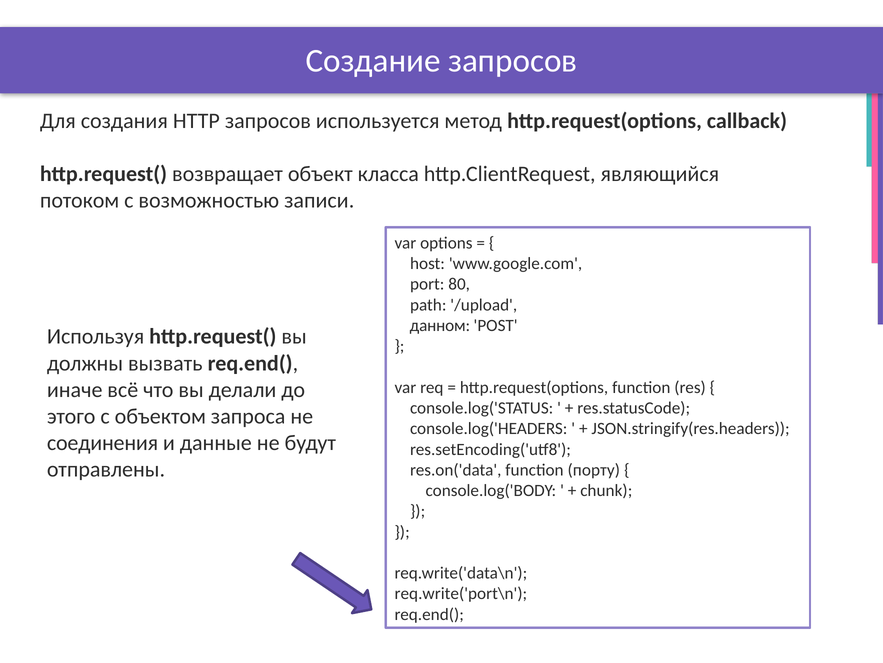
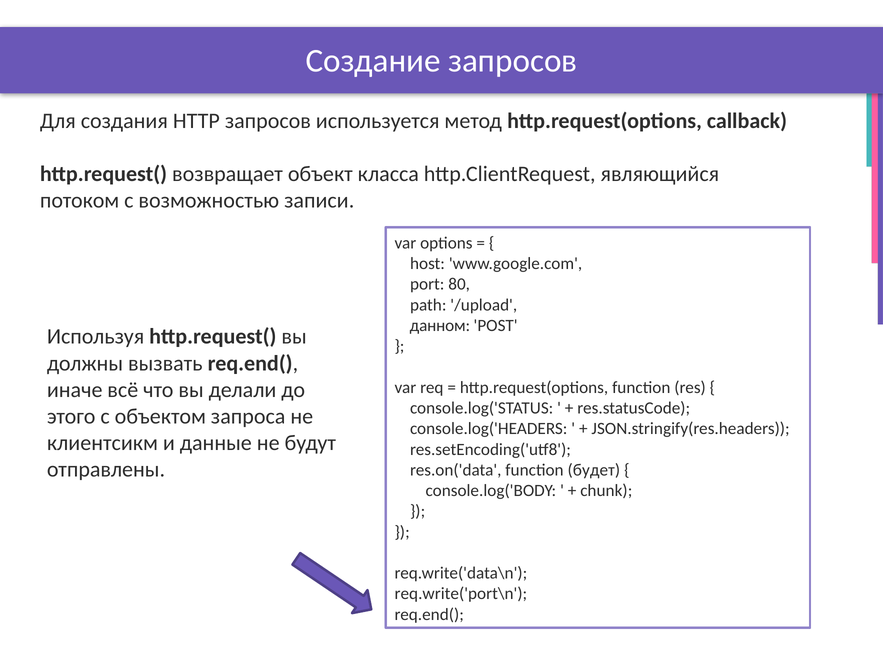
соединения: соединения -> клиентсикм (102, 442)
порту: порту -> будет (594, 469)
